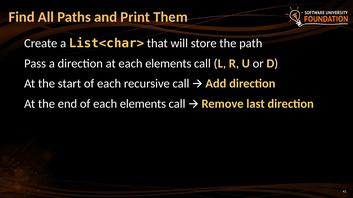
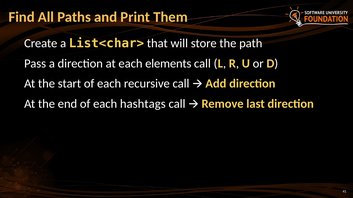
of each elements: elements -> hashtags (143, 104)
